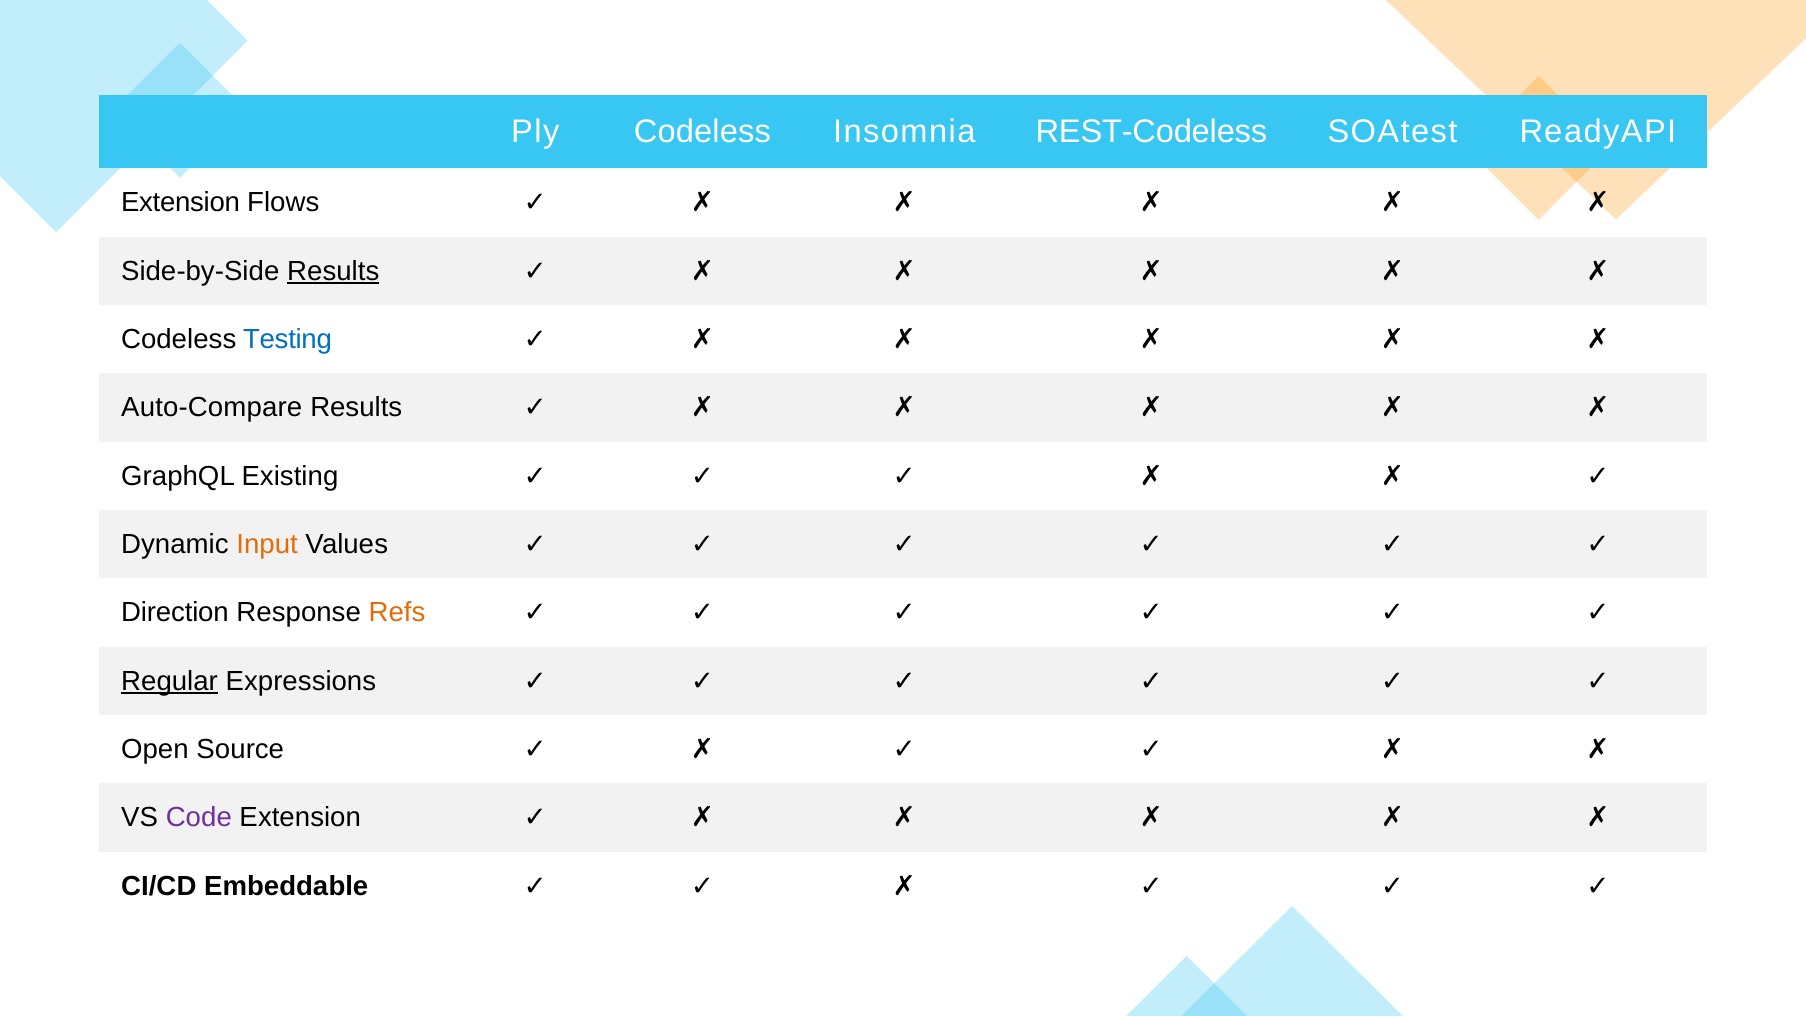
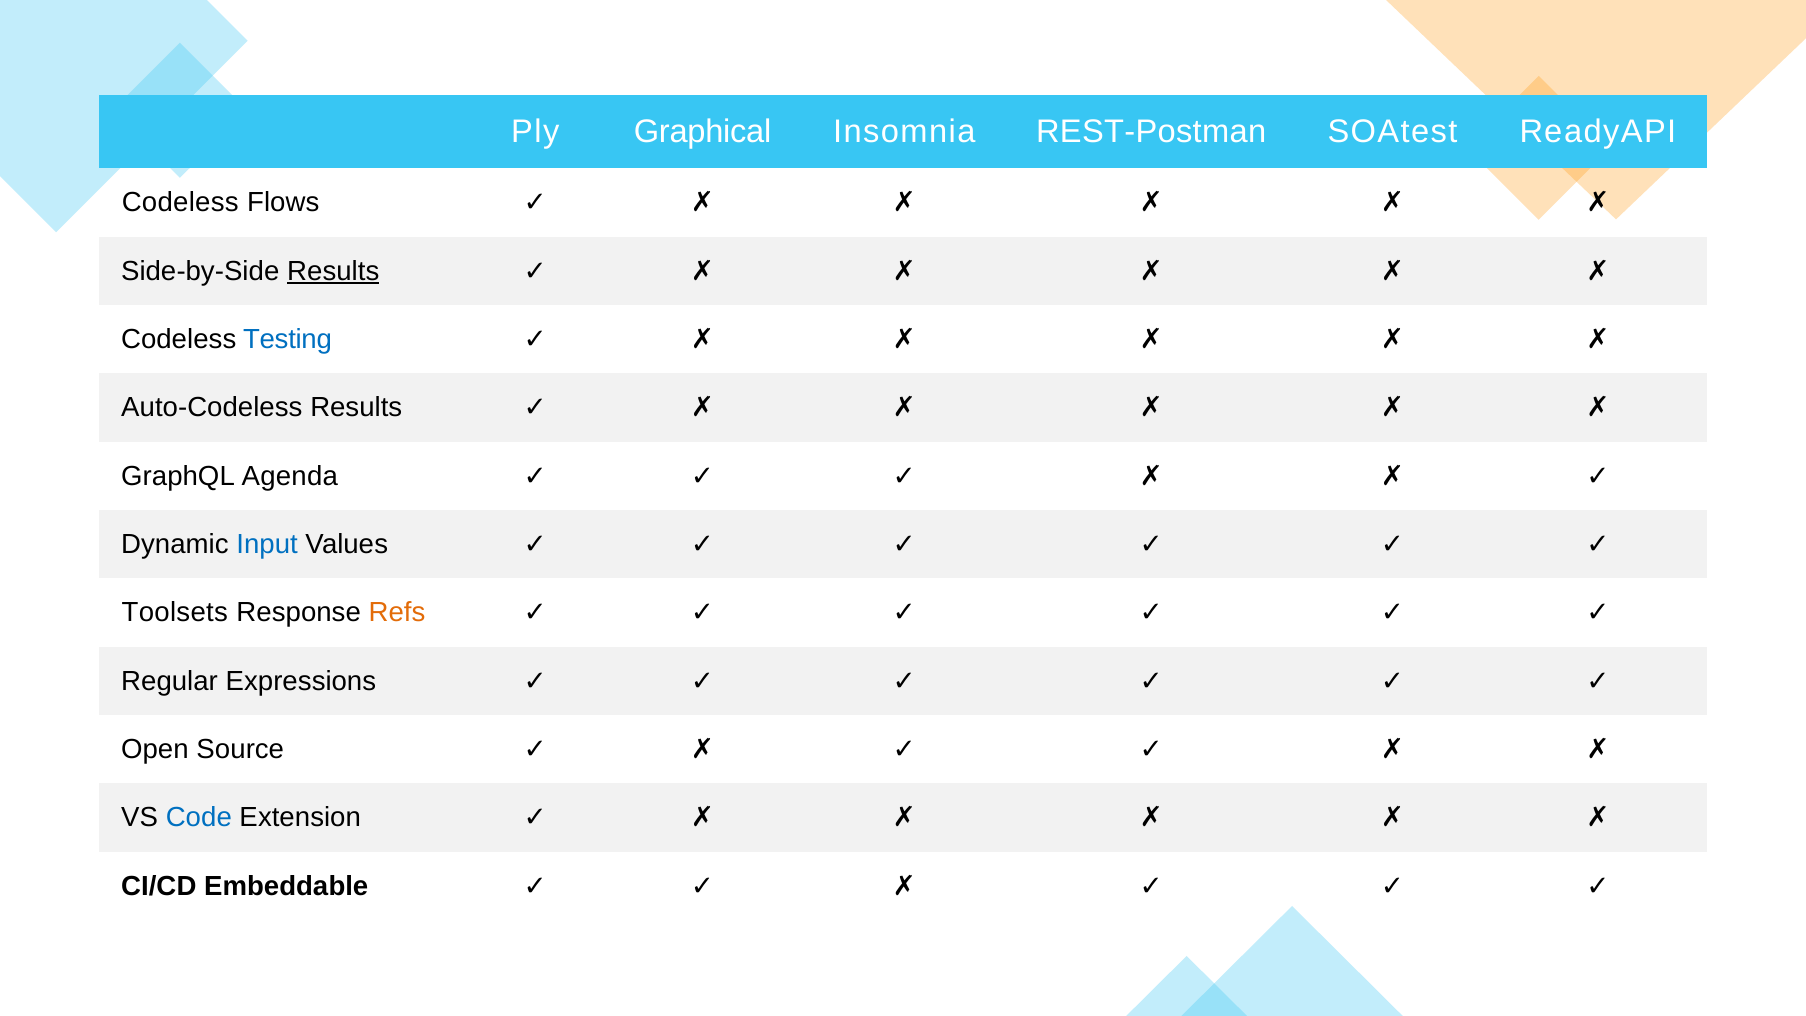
Ply Codeless: Codeless -> Graphical (703, 132)
REST-Codeless: REST-Codeless -> REST-Postman (1151, 132)
Extension: Extension -> Codeless (180, 203)
Auto-Compare: Auto-Compare -> Auto-Codeless (212, 408)
Existing: Existing -> Agenda (290, 476)
Input colour: orange -> blue (267, 544)
Direction: Direction -> Toolsets (175, 613)
Regular underline: present -> none (170, 681)
Code colour: purple -> blue (199, 818)
